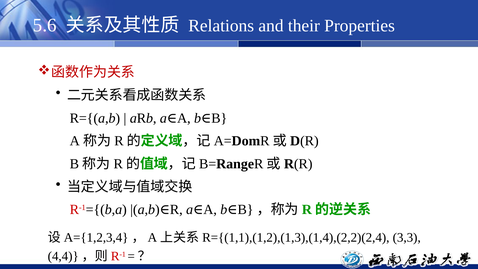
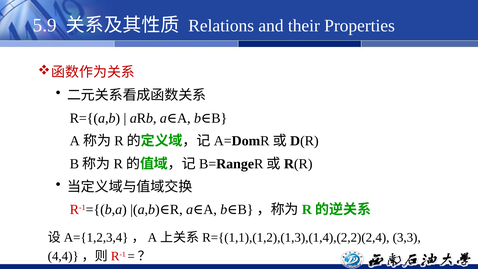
5.6: 5.6 -> 5.9 (45, 25)
